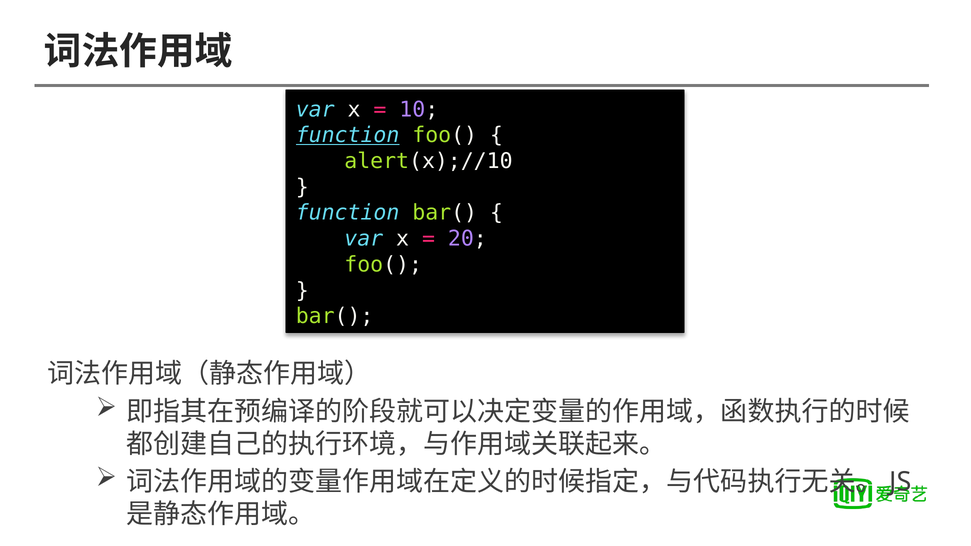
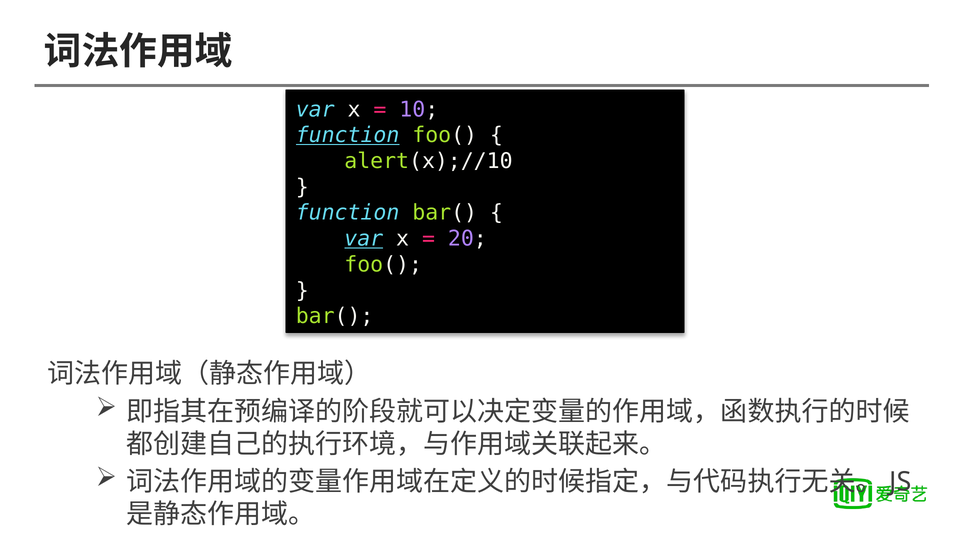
var underline: none -> present (364, 239)
